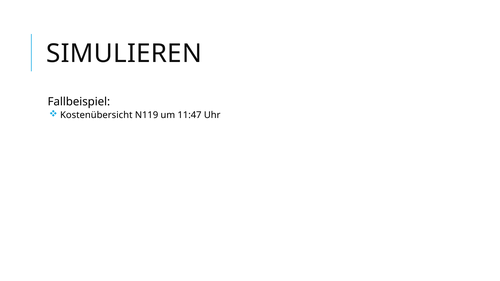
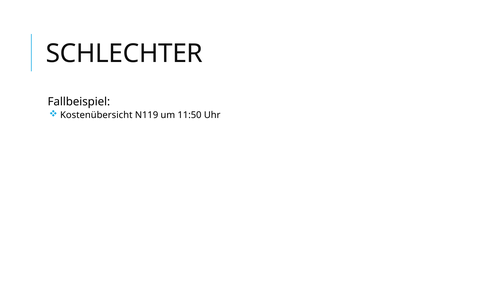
SIMULIEREN: SIMULIEREN -> SCHLECHTER (124, 54)
11:47: 11:47 -> 11:50 (190, 115)
